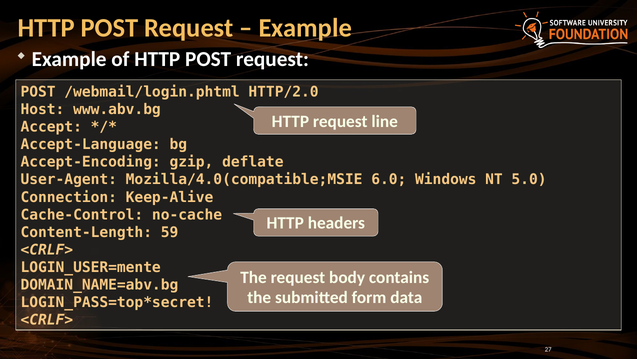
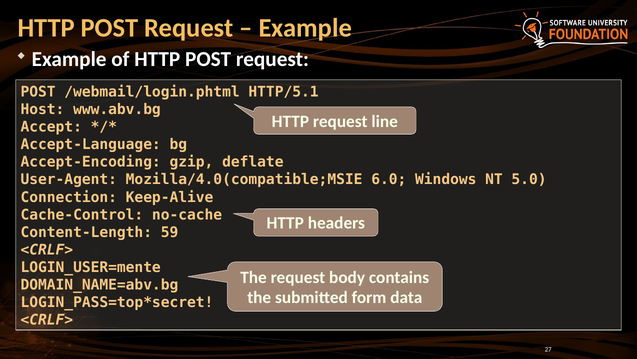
HTTP/2.0: HTTP/2.0 -> HTTP/5.1 (284, 92)
